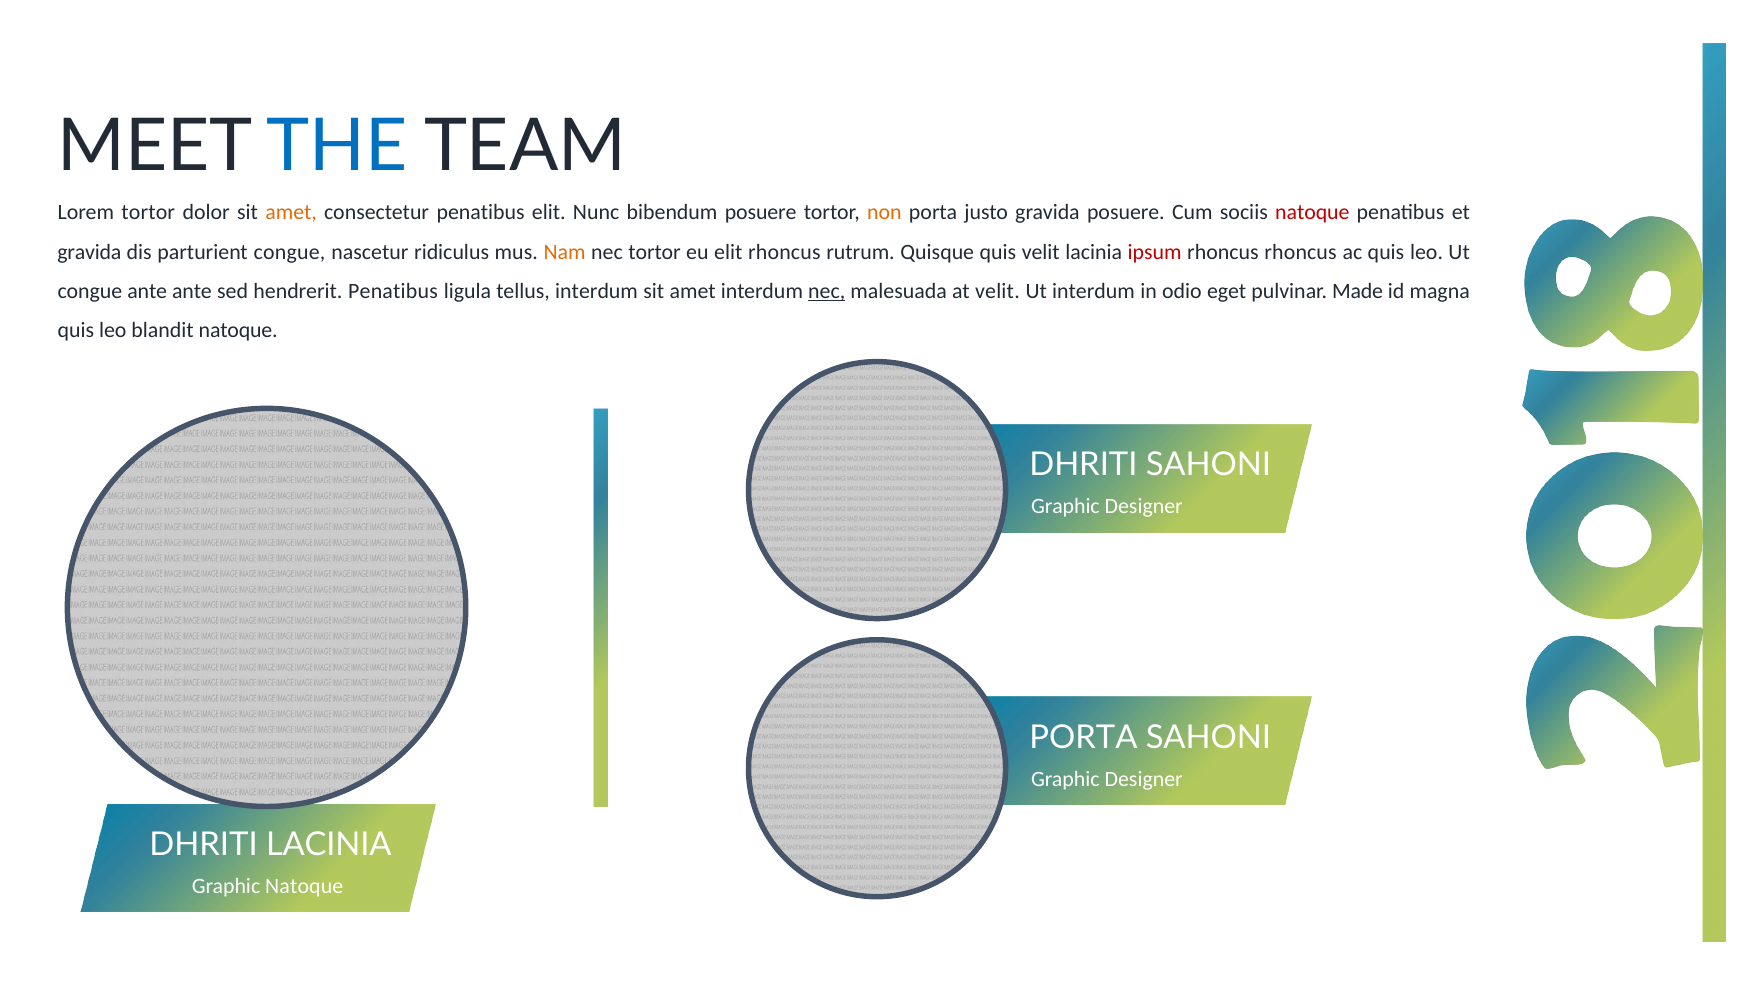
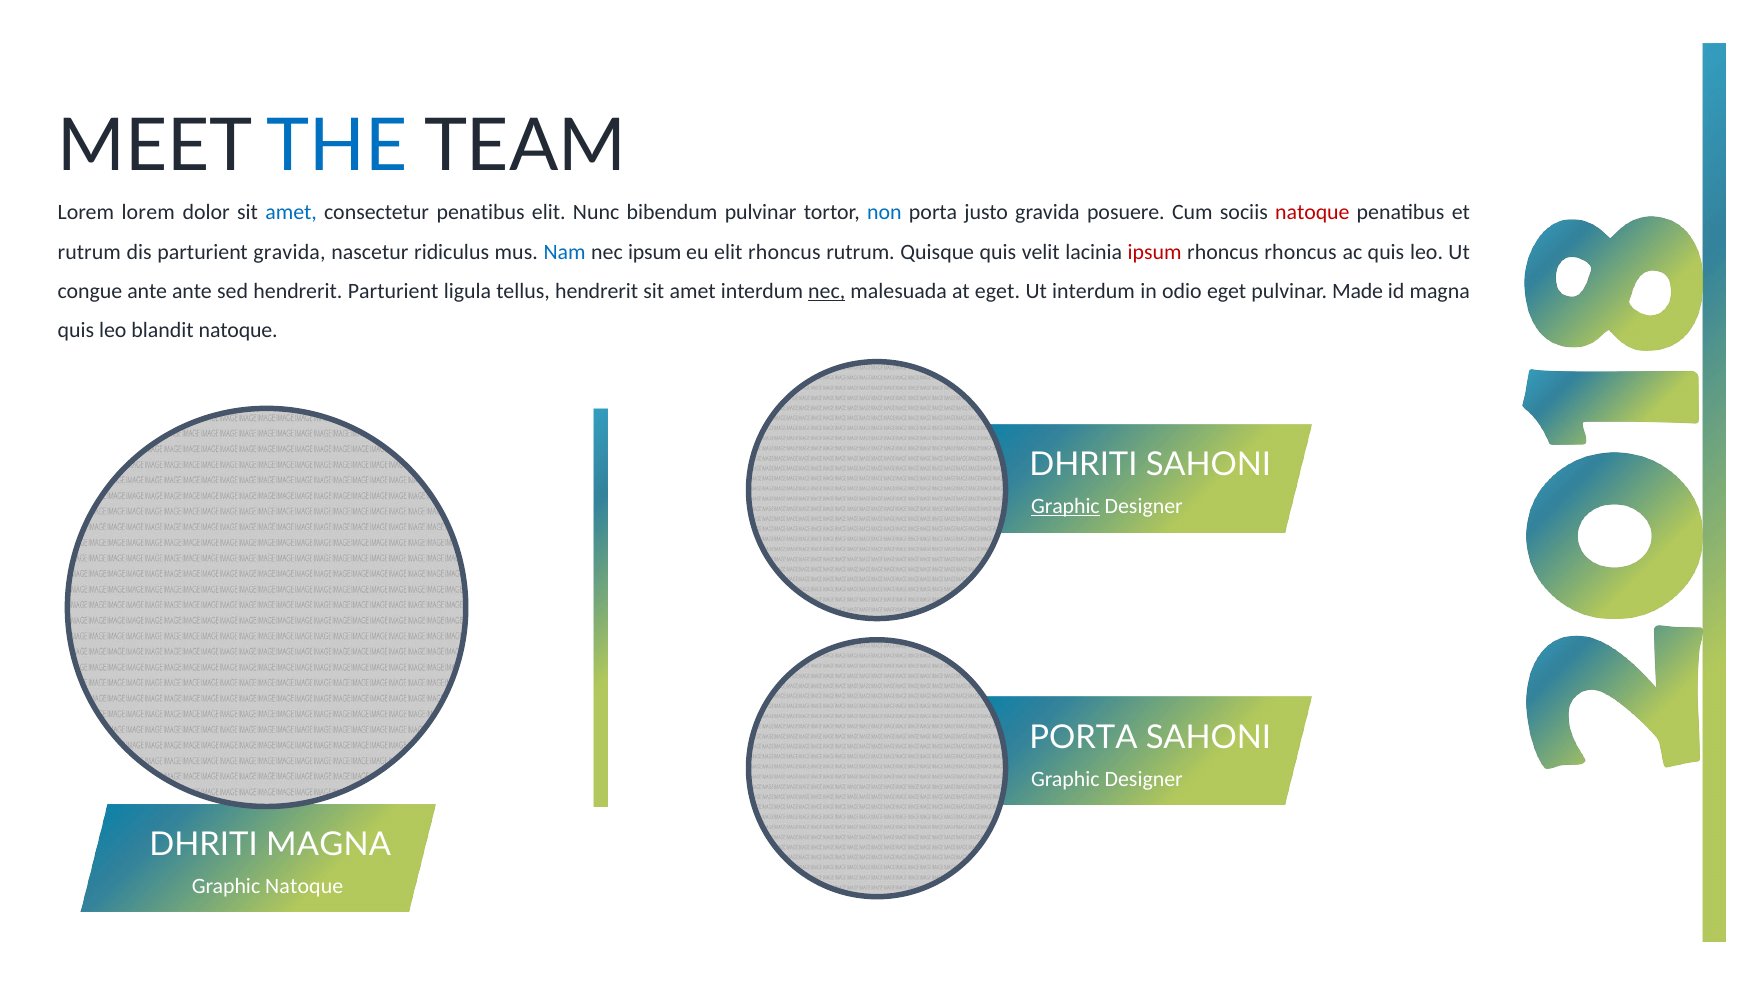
Lorem tortor: tortor -> lorem (148, 213)
amet colour: orange -> blue (291, 213)
bibendum posuere: posuere -> pulvinar (761, 213)
non colour: orange -> blue (884, 213)
gravida: gravida -> rutrum (89, 252)
parturient congue: congue -> gravida (290, 252)
Nam colour: orange -> blue (565, 252)
nec tortor: tortor -> ipsum (655, 252)
hendrerit Penatibus: Penatibus -> Parturient (393, 291)
tellus interdum: interdum -> hendrerit (597, 291)
at velit: velit -> eget (997, 291)
Graphic underline: none -> present (1065, 506)
DHRITI LACINIA: LACINIA -> MAGNA (329, 845)
